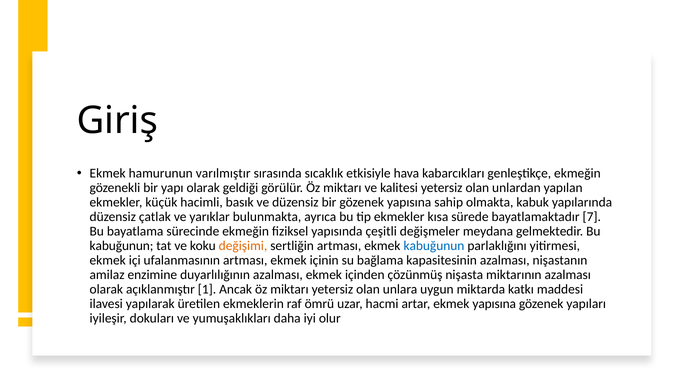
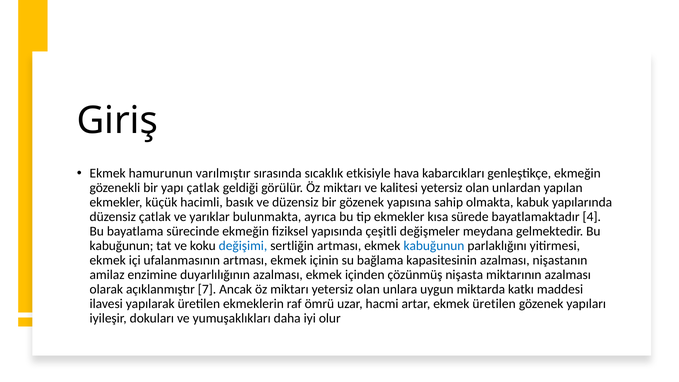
yapı olarak: olarak -> çatlak (203, 188)
7: 7 -> 4 (592, 217)
değişimi colour: orange -> blue (243, 246)
1: 1 -> 7 (207, 289)
ekmek yapısına: yapısına -> üretilen (494, 304)
